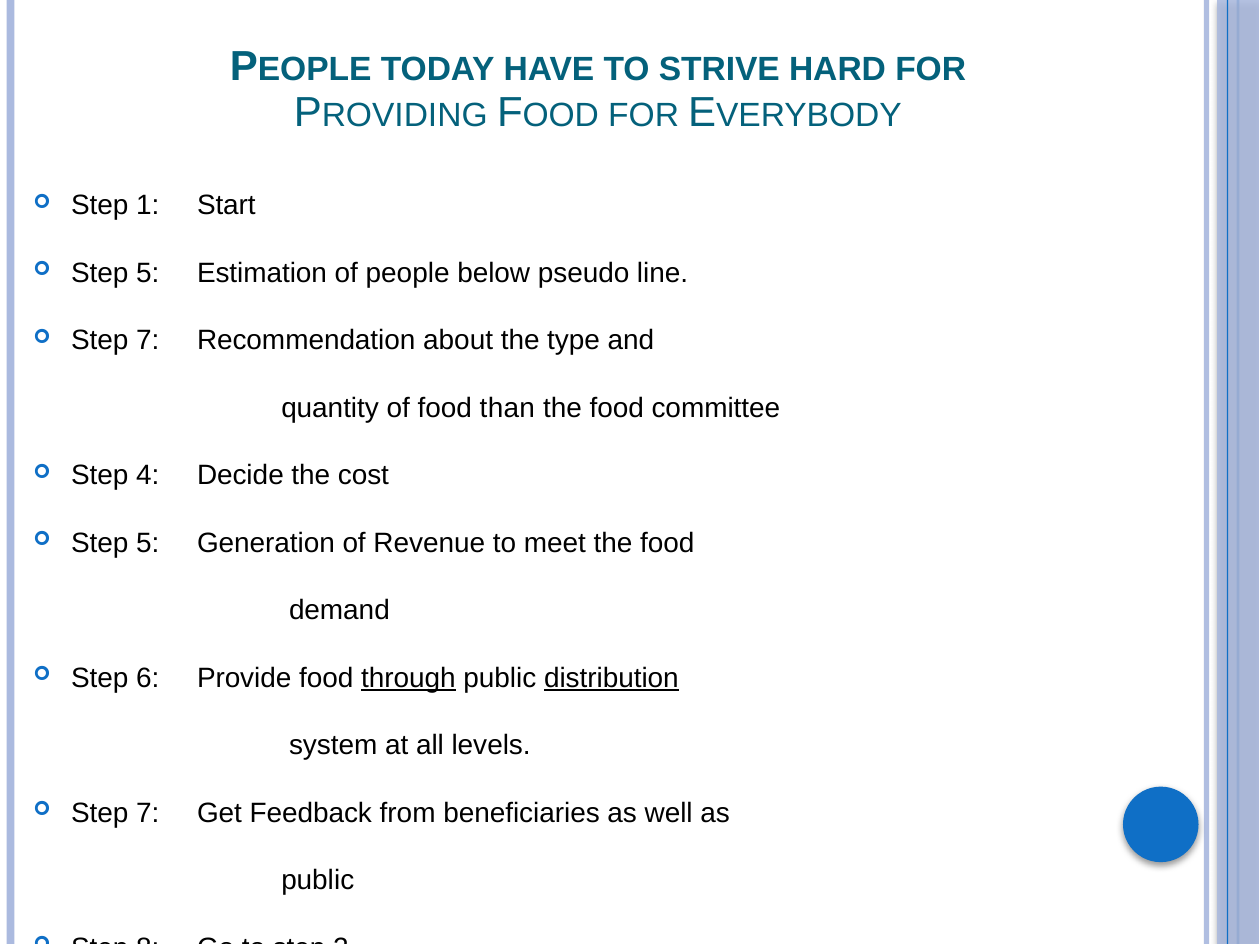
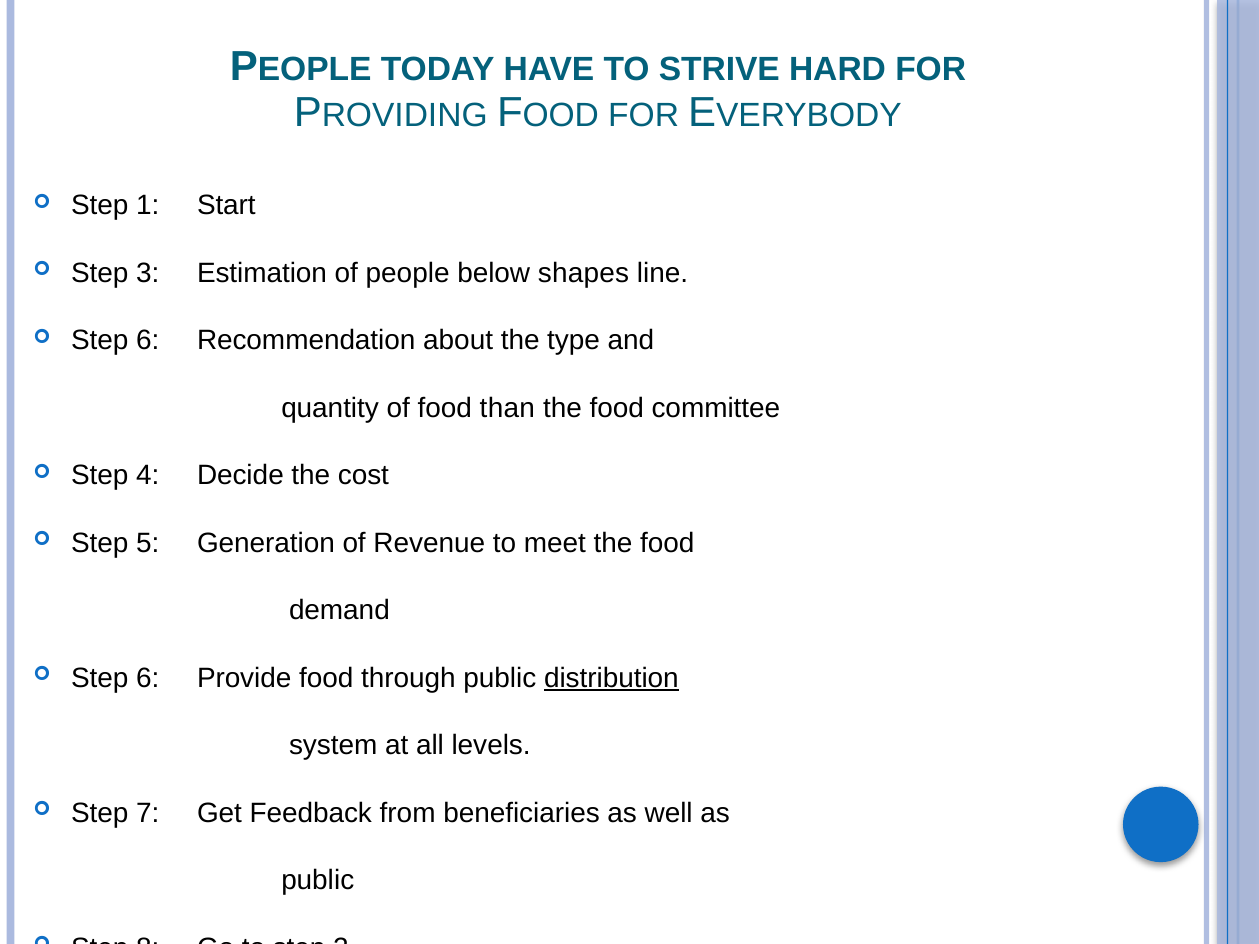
5: 5 -> 3 (148, 273)
pseudo: pseudo -> shapes (583, 273)
7: 7 -> 6 (148, 341)
through underline: present -> none (408, 678)
